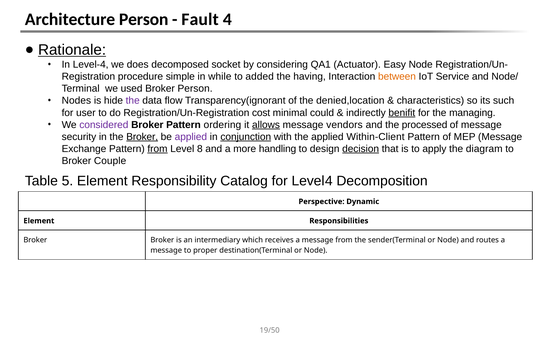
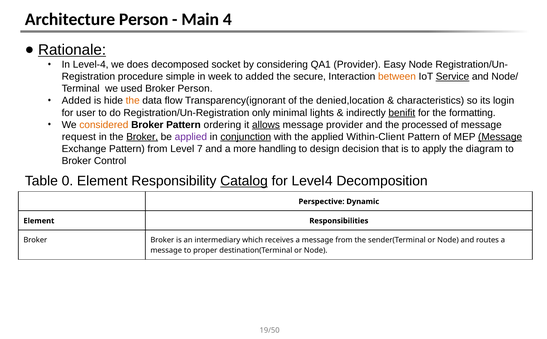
Fault: Fault -> Main (200, 20)
QA1 Actuator: Actuator -> Provider (357, 65)
while: while -> week (220, 77)
having: having -> secure (310, 77)
Service underline: none -> present (452, 77)
Nodes: Nodes -> Added (76, 101)
the colour: purple -> orange (133, 101)
such: such -> login (504, 101)
cost: cost -> only (261, 113)
could: could -> lights (322, 113)
managing: managing -> formatting (472, 113)
considered colour: purple -> orange (104, 125)
message vendors: vendors -> provider (345, 125)
security: security -> request (79, 137)
Message underline: none -> present (500, 137)
from underline: present -> none (158, 149)
8: 8 -> 7 (200, 149)
decision underline: present -> none (361, 149)
Couple: Couple -> Control (110, 161)
5: 5 -> 0 (67, 181)
Catalog underline: none -> present (244, 181)
